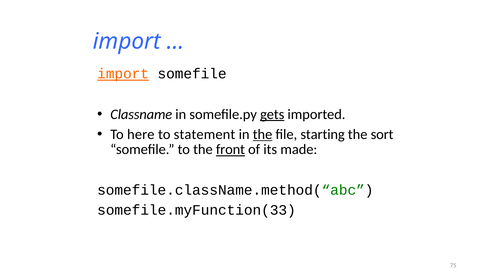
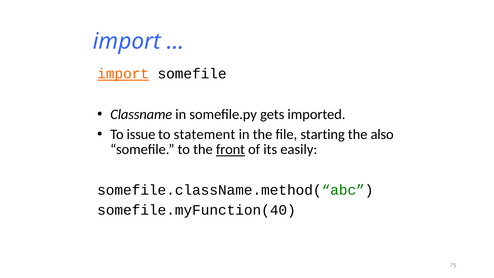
gets underline: present -> none (272, 114)
here: here -> issue (141, 134)
the underline: present -> none (263, 134)
sort: sort -> also (382, 134)
made: made -> easily (299, 149)
somefile.myFunction(33: somefile.myFunction(33 -> somefile.myFunction(40 (196, 210)
